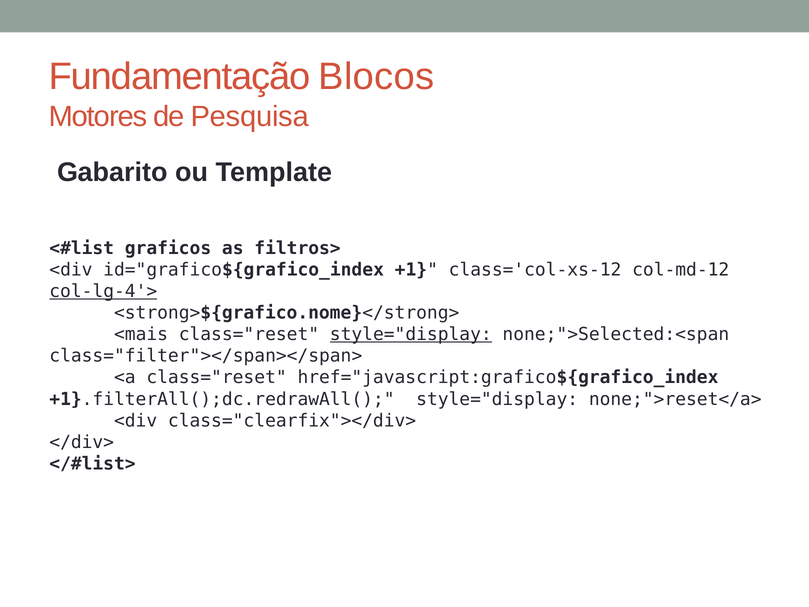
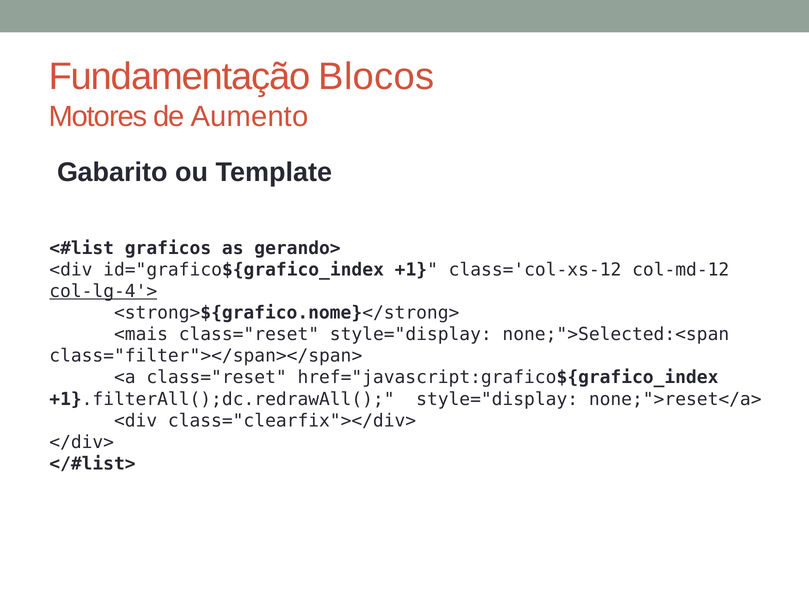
Pesquisa: Pesquisa -> Aumento (250, 117)
filtros>: filtros> -> gerando> (298, 248)
style="display underline: present -> none (411, 334)
